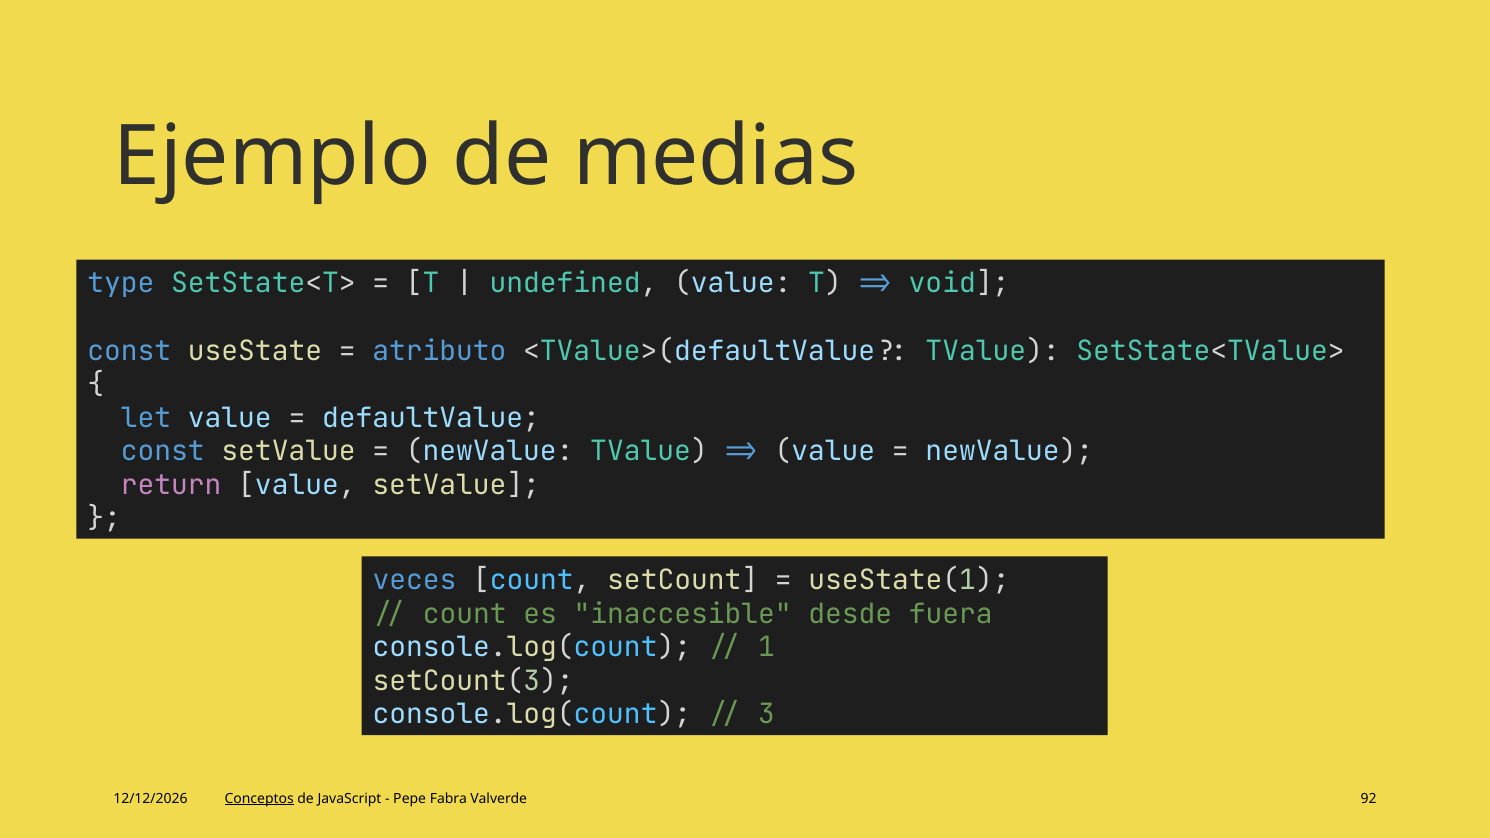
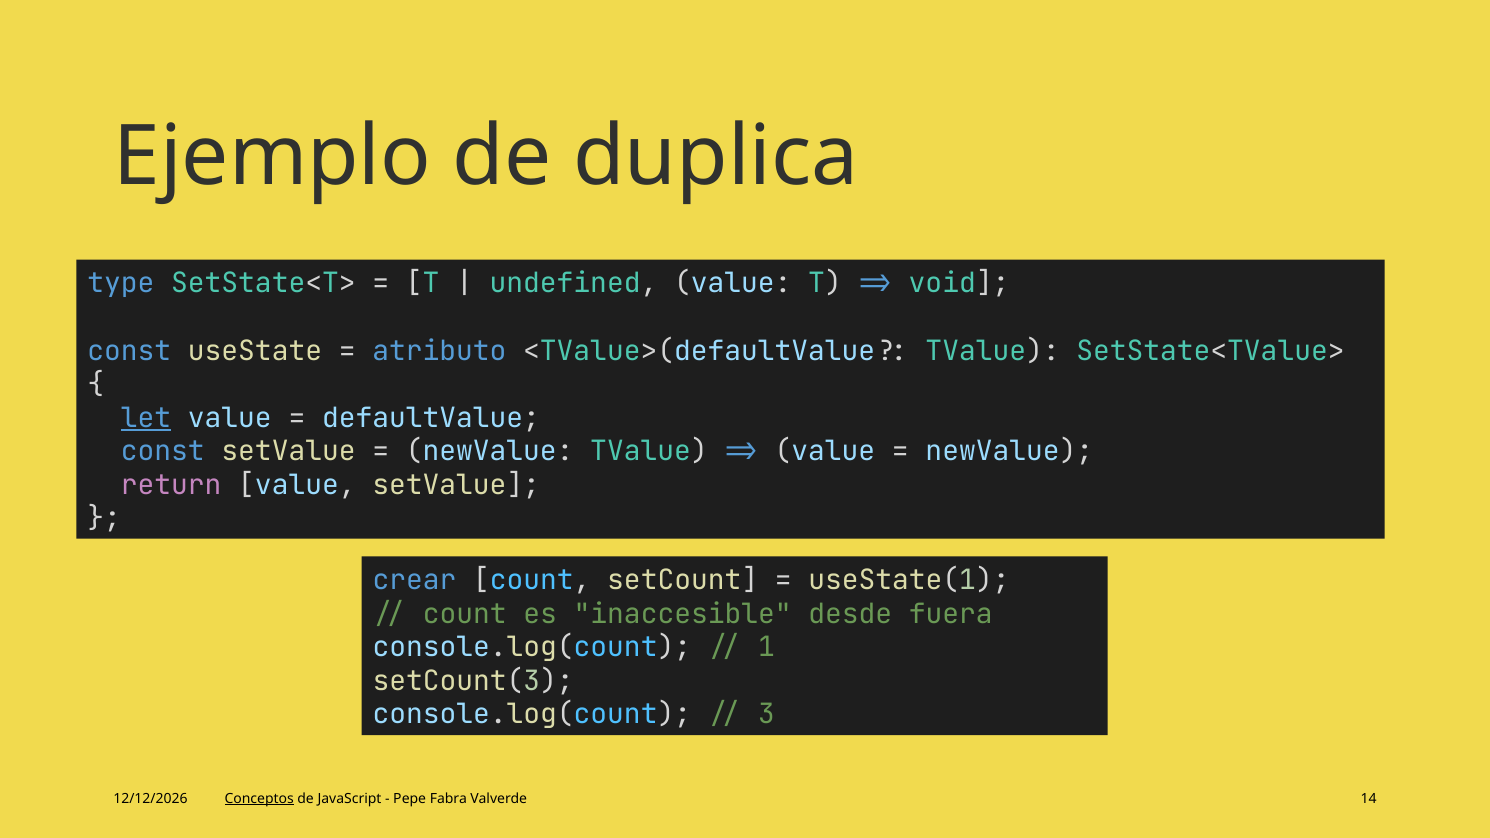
medias: medias -> duplica (716, 157)
let underline: none -> present (146, 418)
veces: veces -> crear (414, 581)
92: 92 -> 14 (1369, 799)
